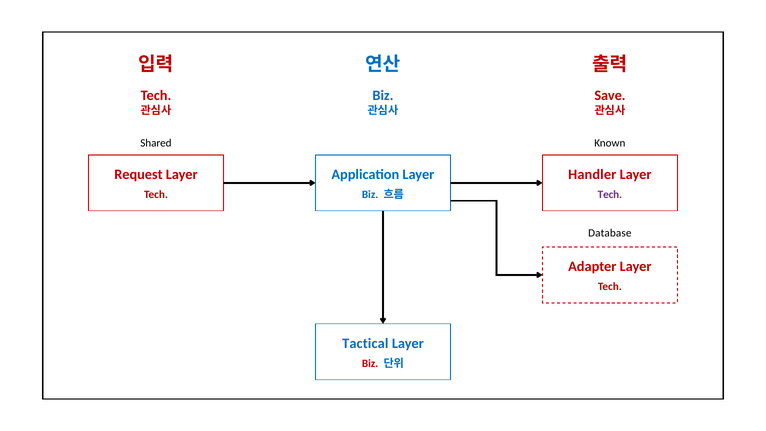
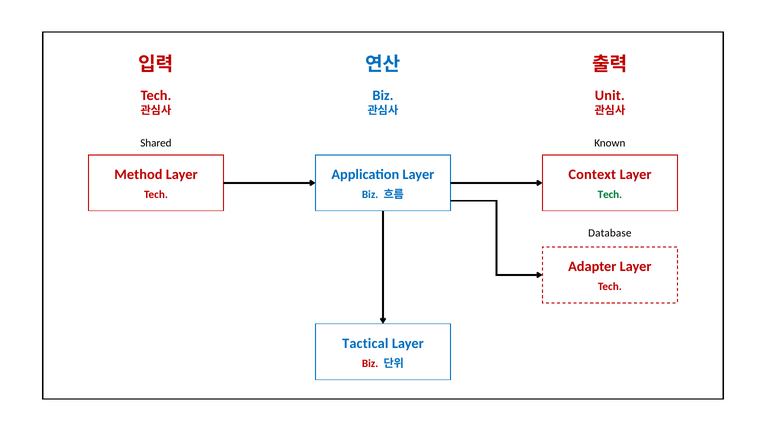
Save: Save -> Unit (610, 96)
Request: Request -> Method (138, 175)
Handler: Handler -> Context (592, 175)
Tech colour: purple -> green (610, 194)
